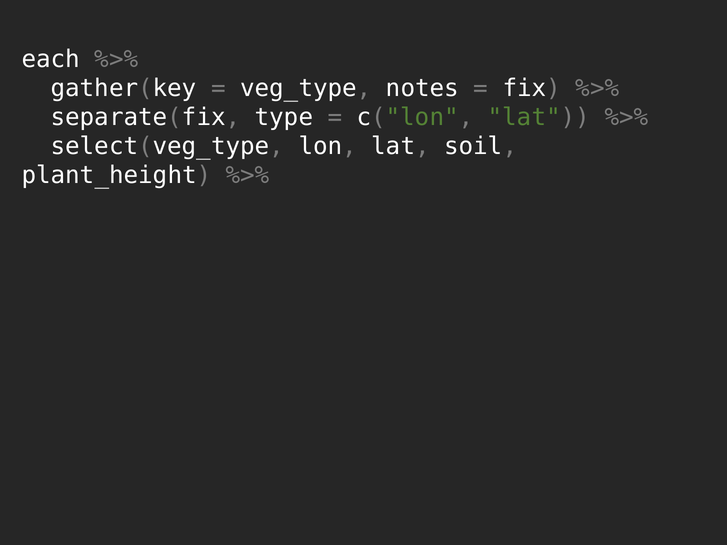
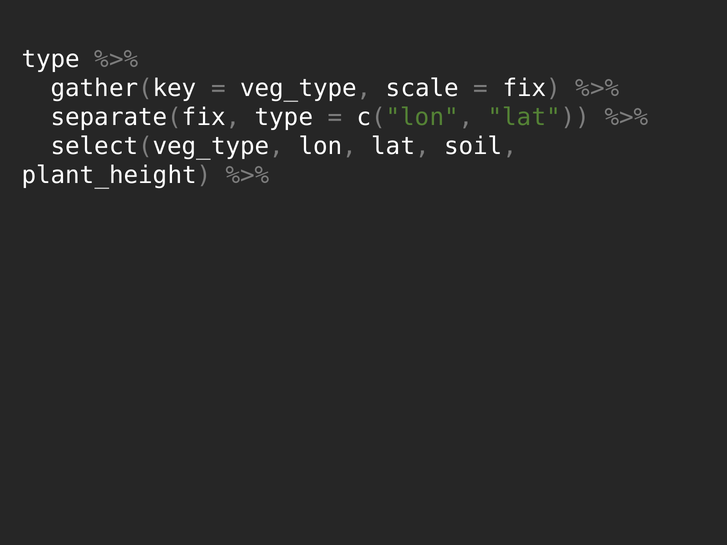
each: each -> type (51, 59)
notes: notes -> scale (422, 88)
